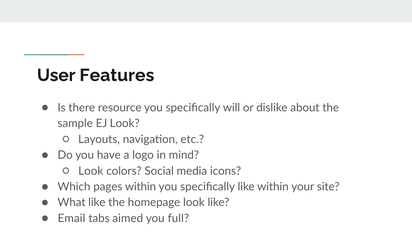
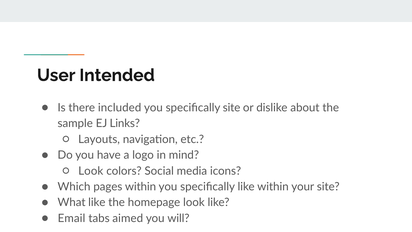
Features: Features -> Intended (117, 75)
resource: resource -> included (120, 108)
specifically will: will -> site (232, 108)
EJ Look: Look -> Links (125, 123)
full: full -> will (178, 218)
